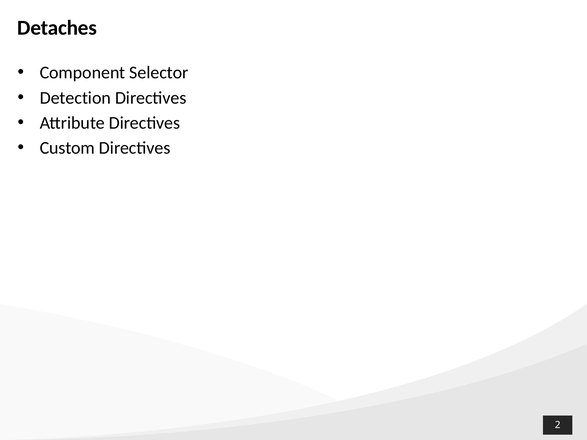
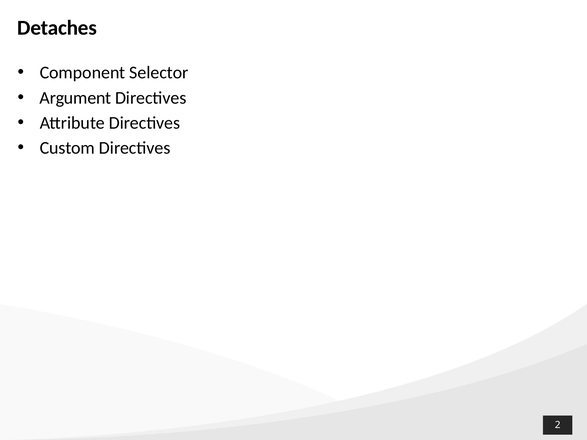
Detection: Detection -> Argument (75, 98)
